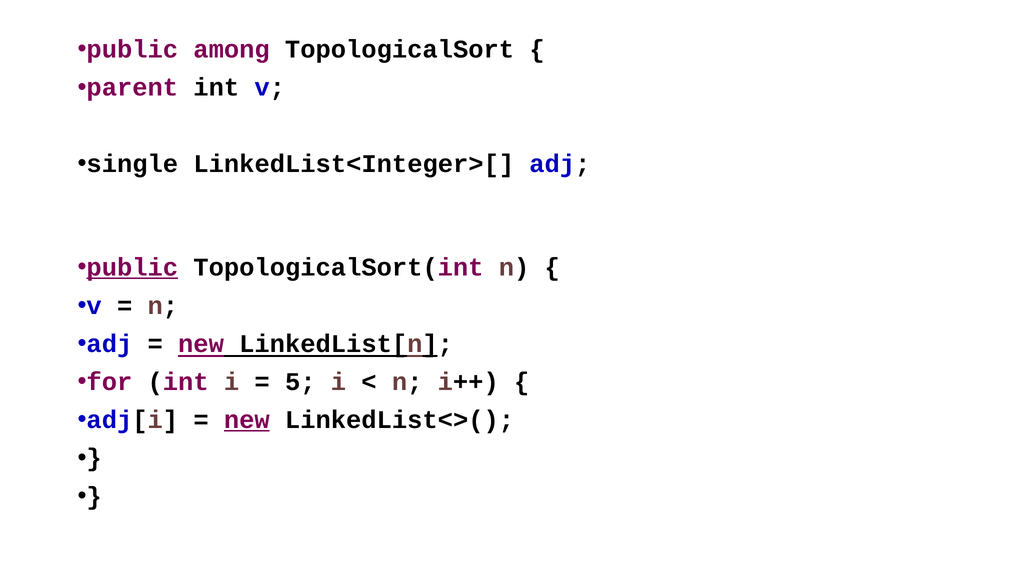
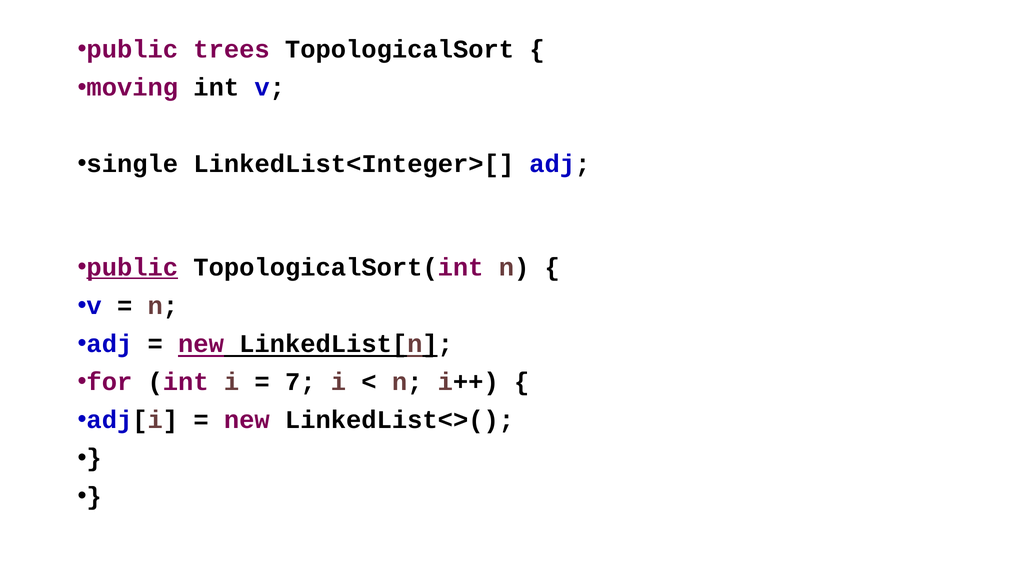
among: among -> trees (232, 49)
parent: parent -> moving (132, 88)
5: 5 -> 7 (300, 382)
new underline: present -> none (247, 420)
